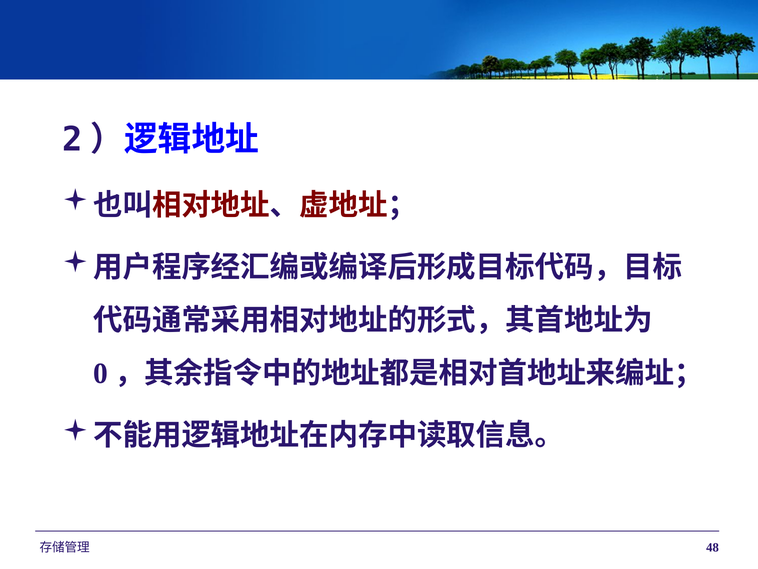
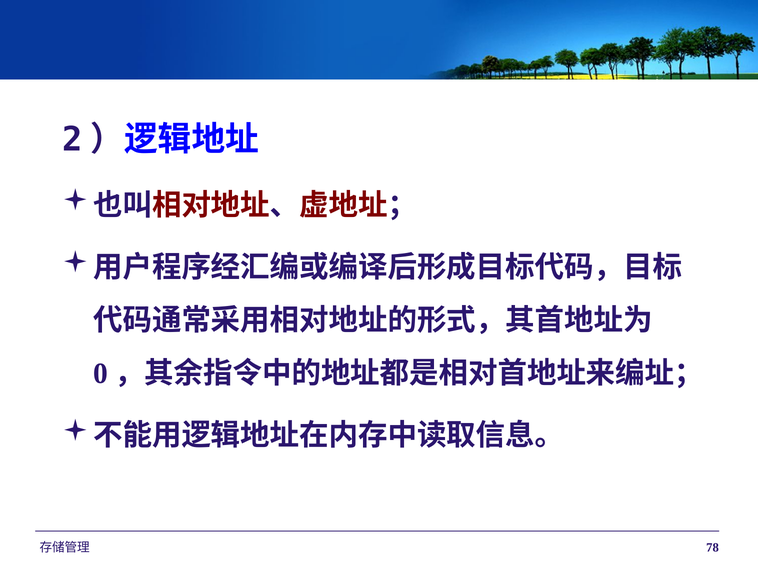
48: 48 -> 78 (713, 547)
